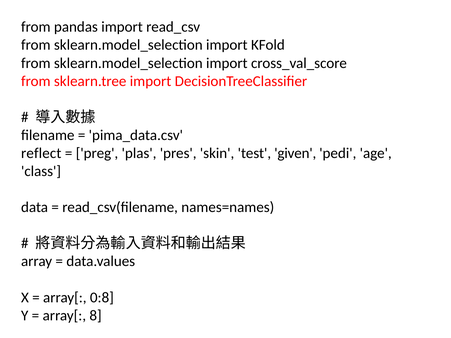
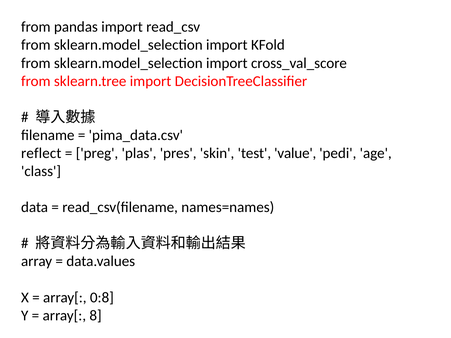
given: given -> value (295, 153)
